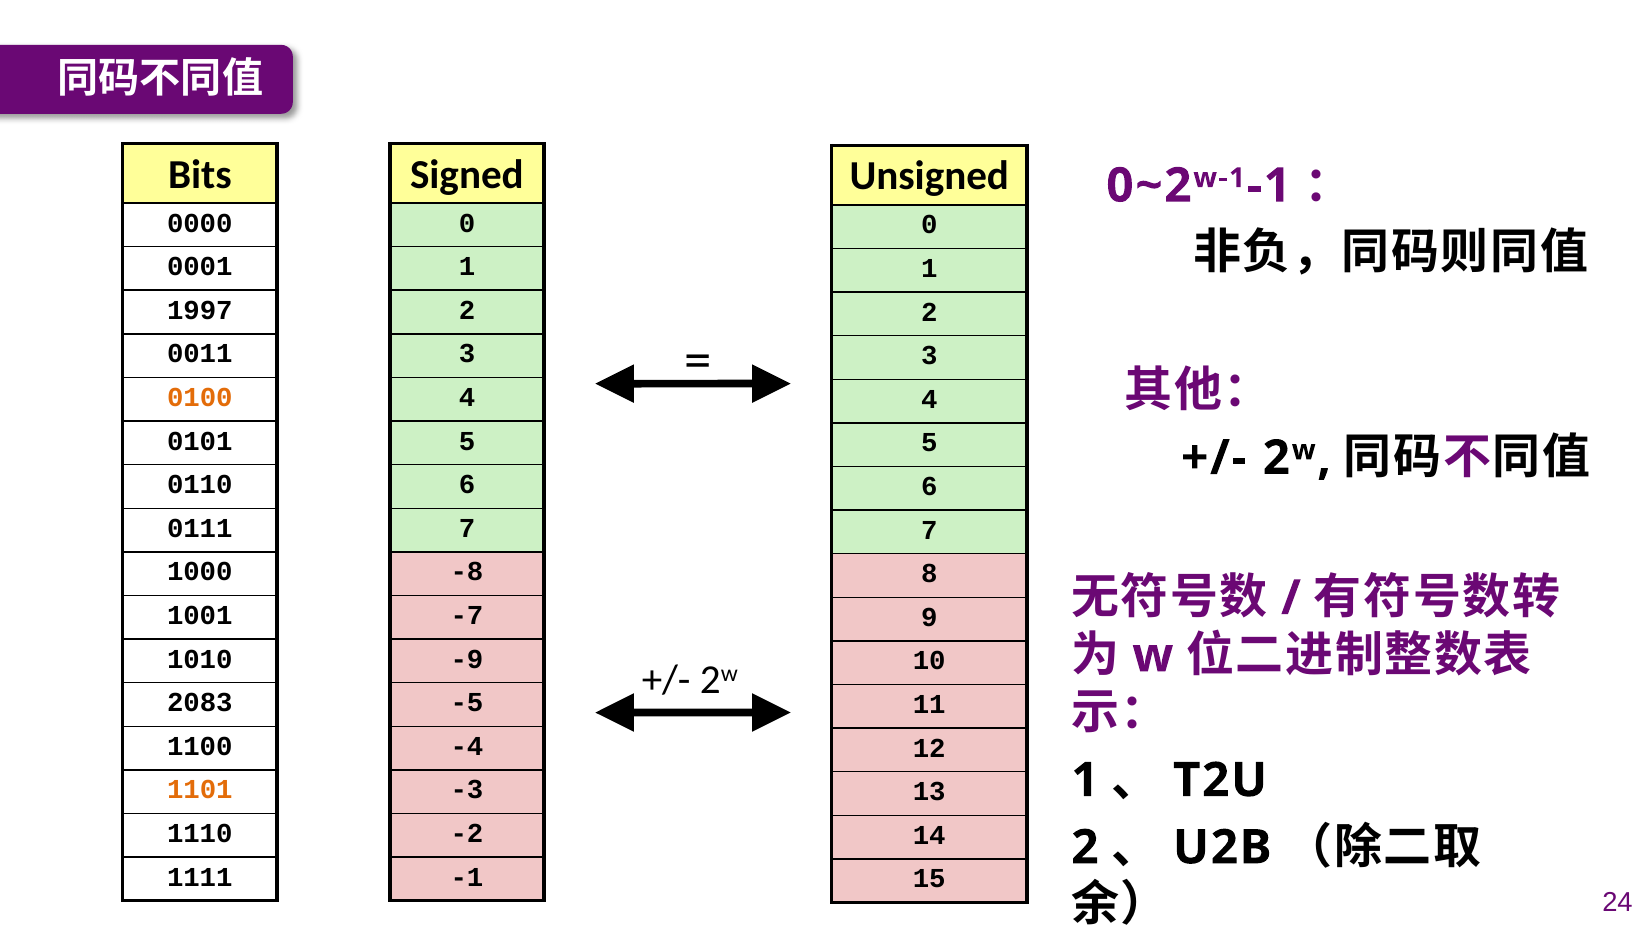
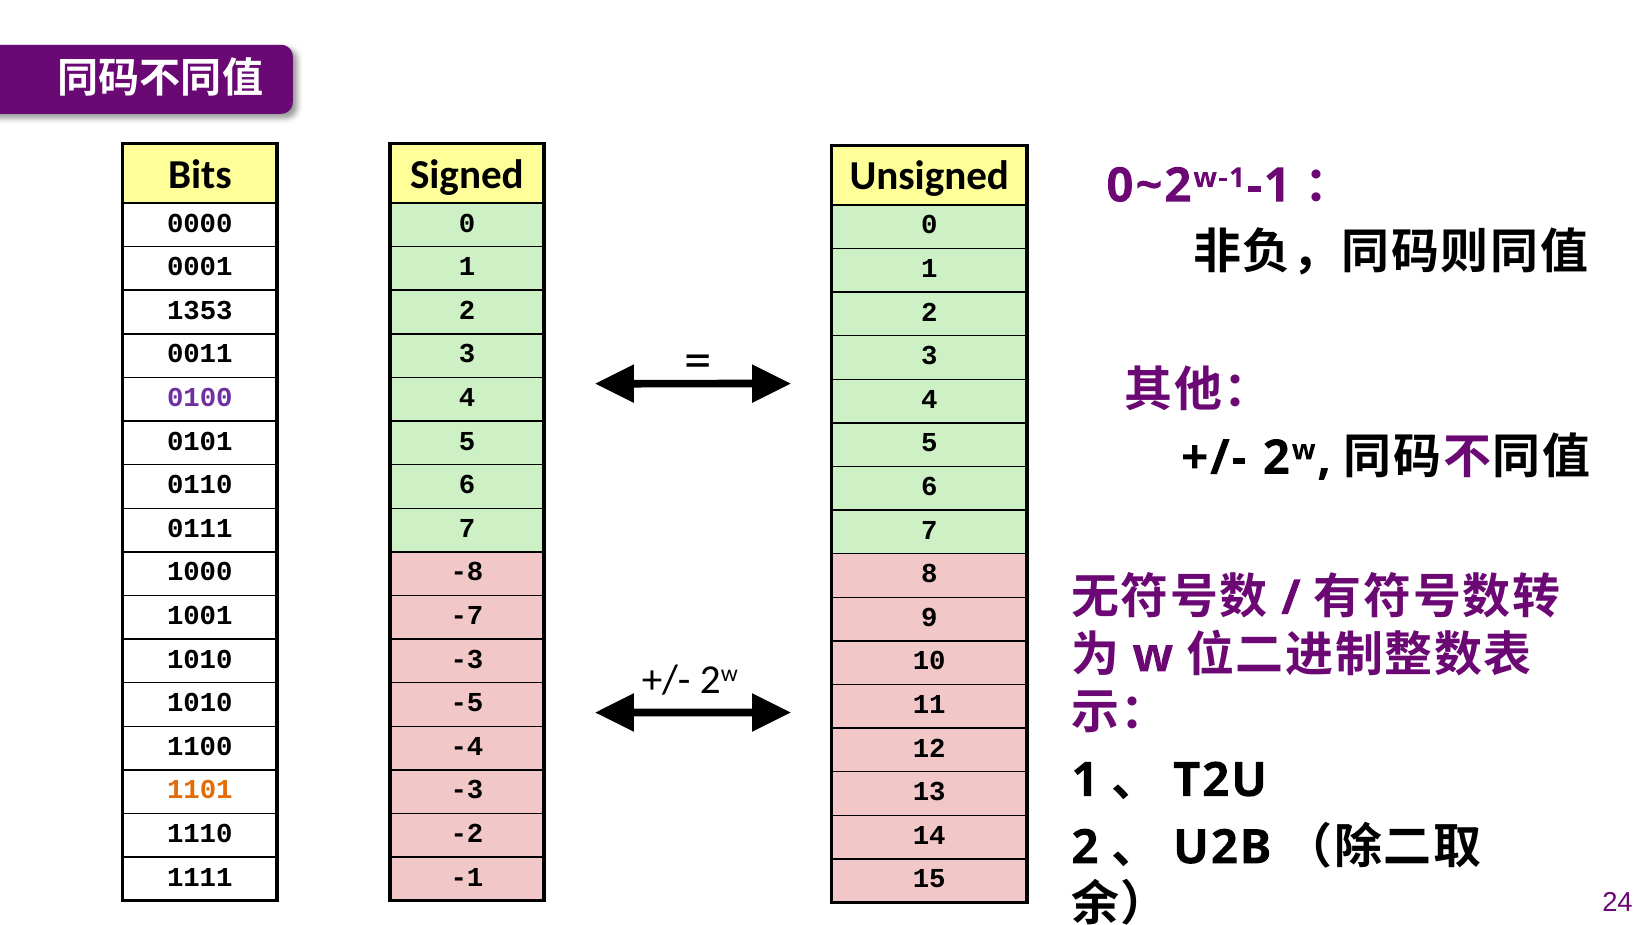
1997: 1997 -> 1353 (200, 310)
0100 colour: orange -> purple (200, 397)
-9: -9 -> -3 (467, 659)
2083: 2083 -> 1010 (200, 702)
